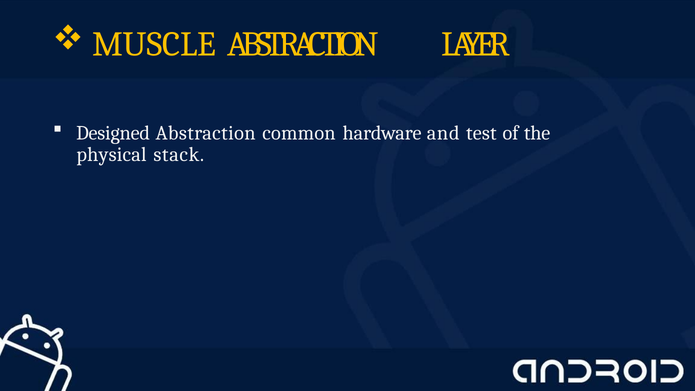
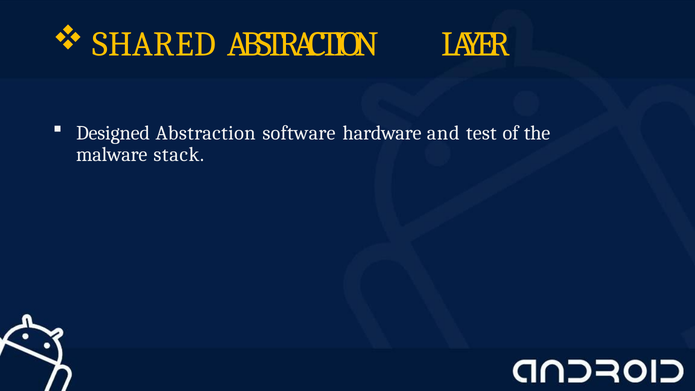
MUSCLE: MUSCLE -> SHARED (154, 44)
common: common -> software (299, 133)
physical: physical -> malware (112, 155)
